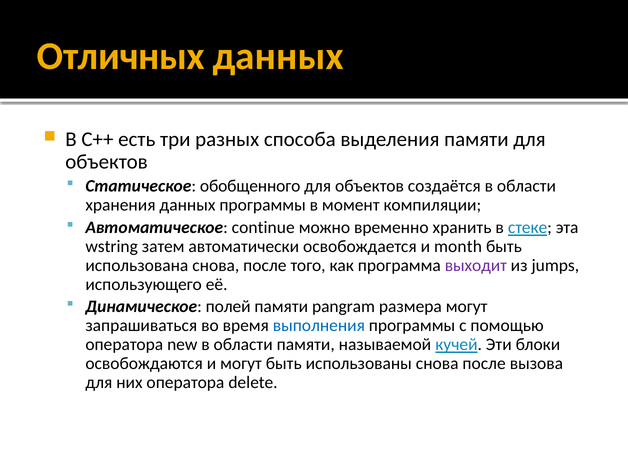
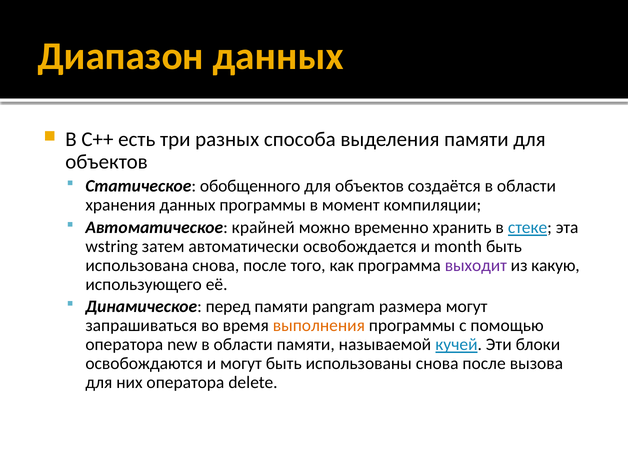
Отличных: Отличных -> Диапазон (121, 56)
continue: continue -> крайней (263, 228)
jumps: jumps -> какую (555, 265)
полей: полей -> перед (228, 307)
выполнения colour: blue -> orange (319, 325)
